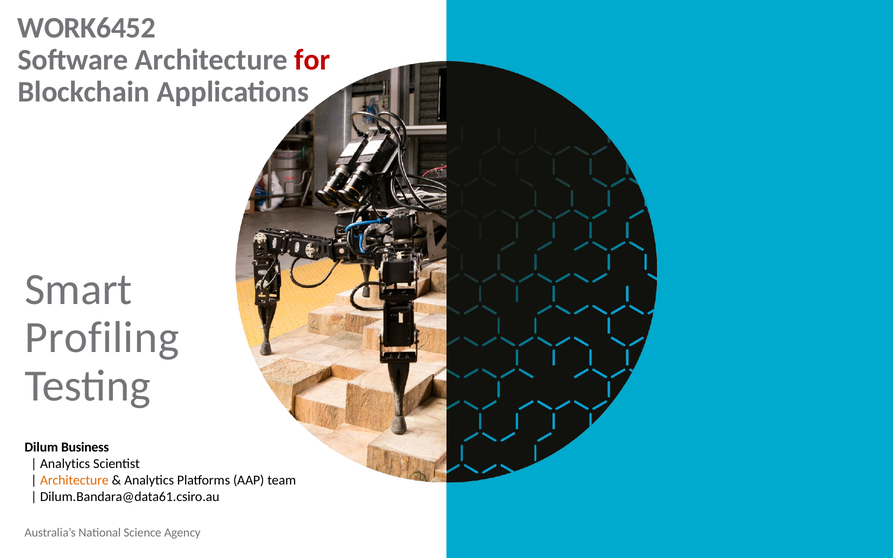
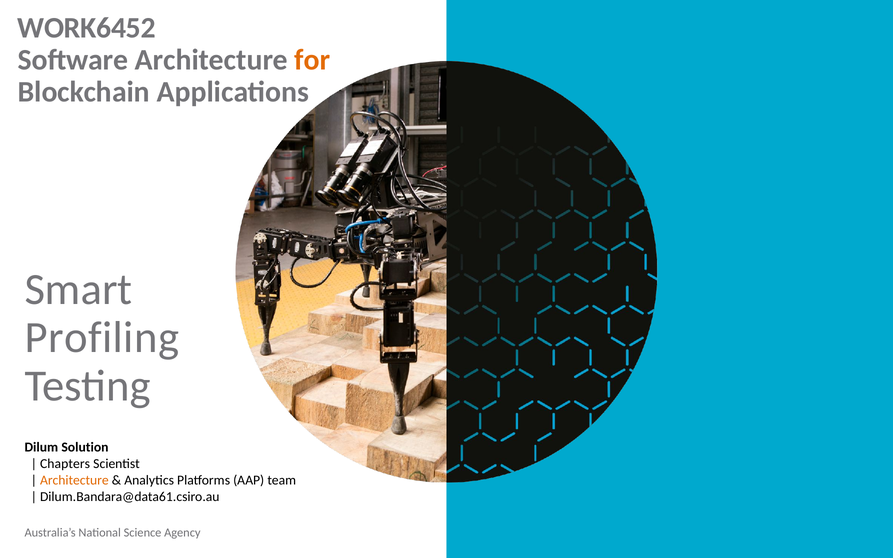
for colour: red -> orange (312, 60)
Business: Business -> Solution (85, 448)
Analytics: Analytics -> Chapters (65, 464)
